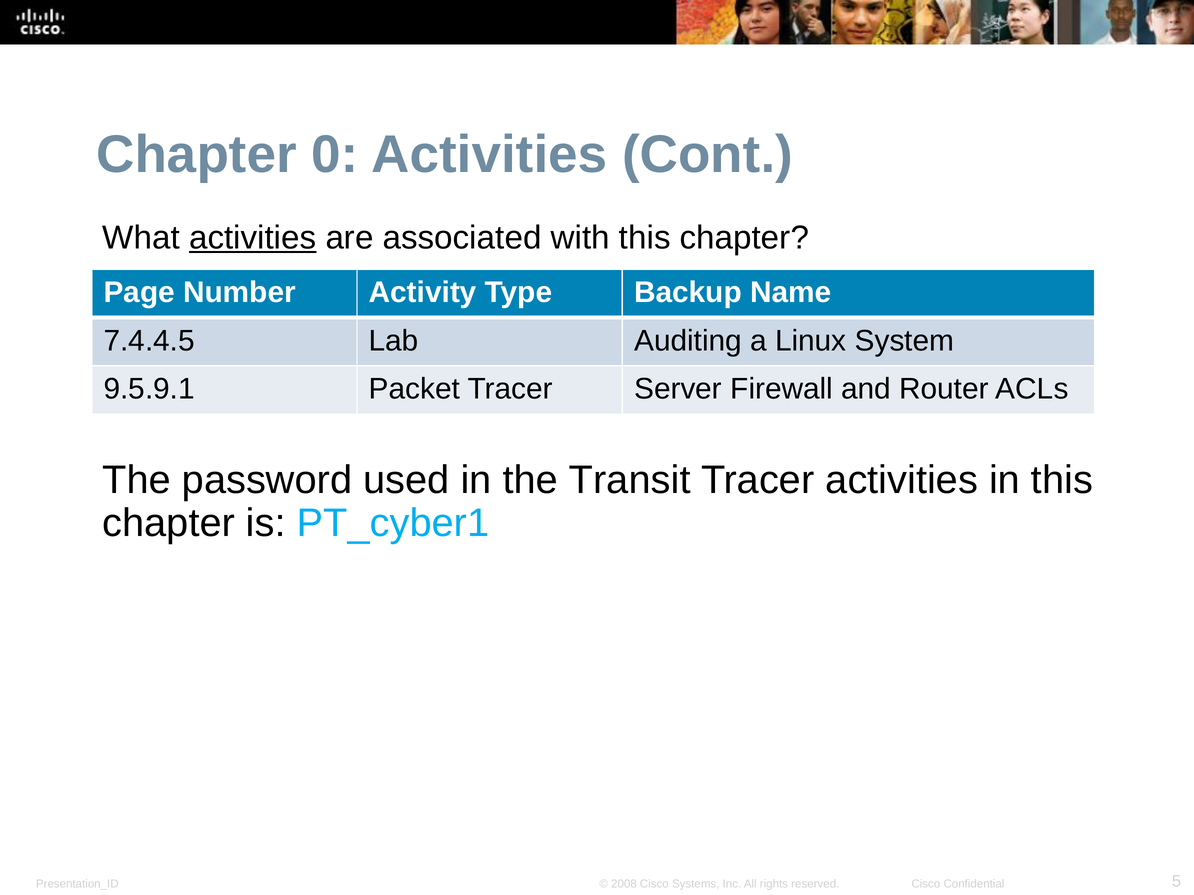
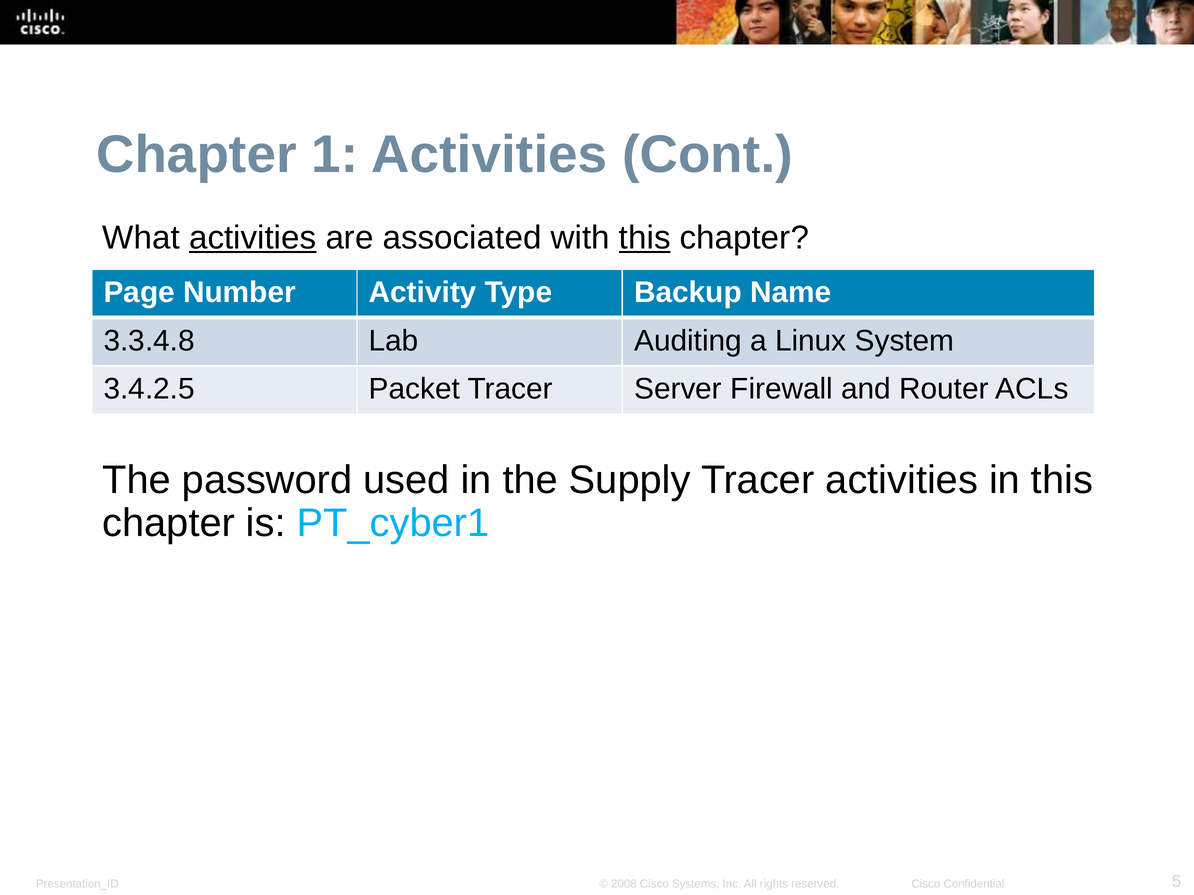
0: 0 -> 1 (335, 155)
this underline: none -> present (645, 238)
7.4.4.5: 7.4.4.5 -> 3.3.4.8 (149, 341)
9.5.9.1: 9.5.9.1 -> 3.4.2.5 (149, 389)
Transit: Transit -> Supply (630, 481)
